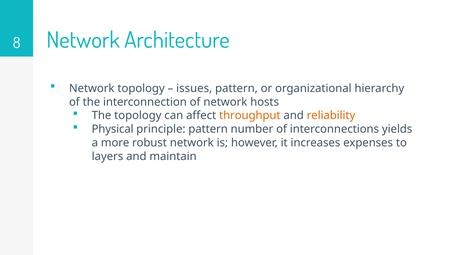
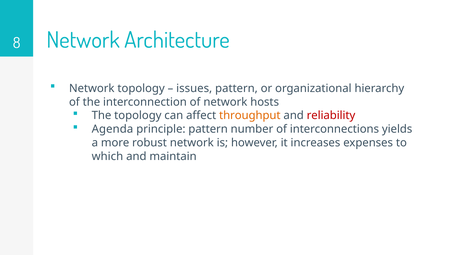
reliability colour: orange -> red (331, 115)
Physical: Physical -> Agenda (112, 129)
layers: layers -> which (107, 156)
